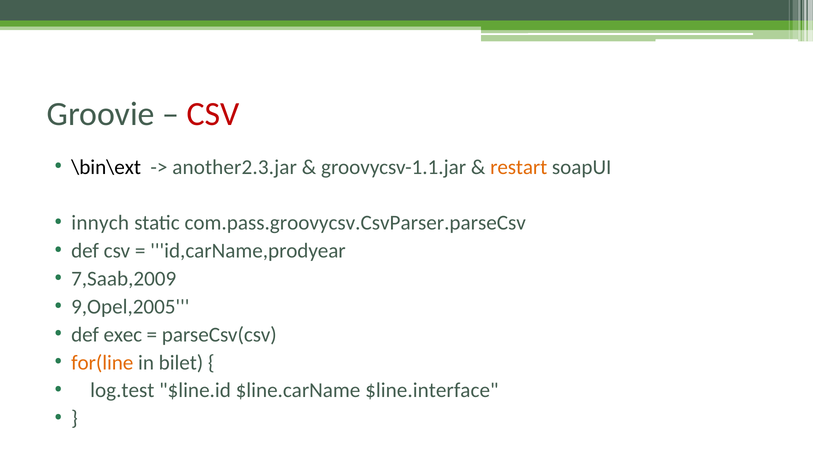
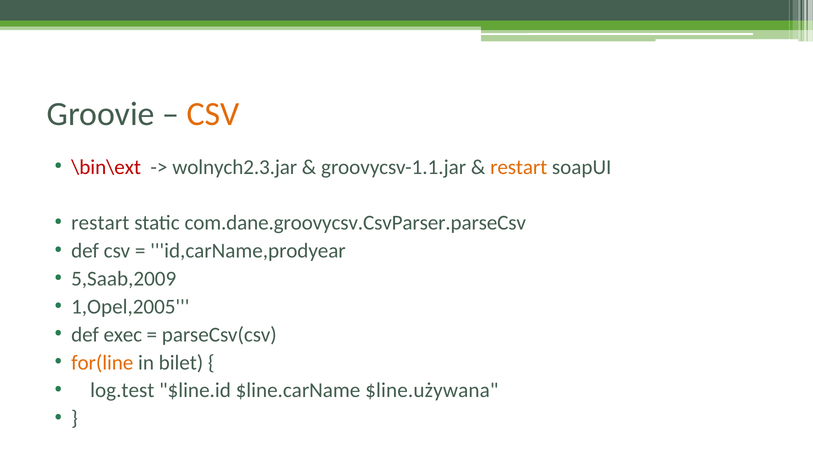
CSV colour: red -> orange (213, 114)
\bin\ext colour: black -> red (106, 167)
another2.3.jar: another2.3.jar -> wolnych2.3.jar (235, 167)
innych: innych -> restart (100, 223)
com.pass.groovycsv.CsvParser.parseCsv: com.pass.groovycsv.CsvParser.parseCsv -> com.dane.groovycsv.CsvParser.parseCsv (355, 223)
7,Saab,2009: 7,Saab,2009 -> 5,Saab,2009 (124, 279)
9,Opel,2005: 9,Opel,2005 -> 1,Opel,2005 (130, 307)
$line.interface: $line.interface -> $line.używana (432, 391)
